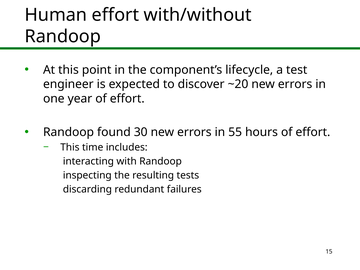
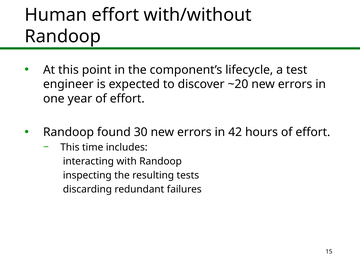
55: 55 -> 42 (235, 132)
